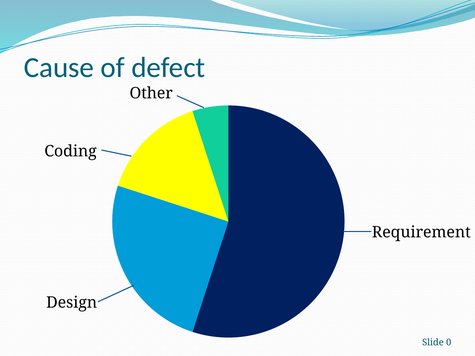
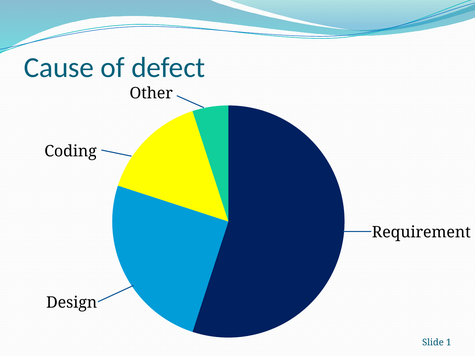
0: 0 -> 1 (449, 343)
